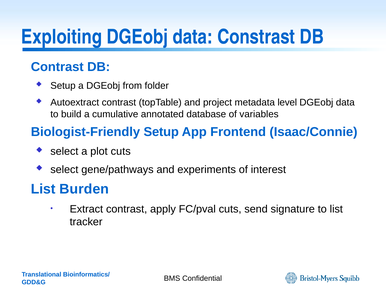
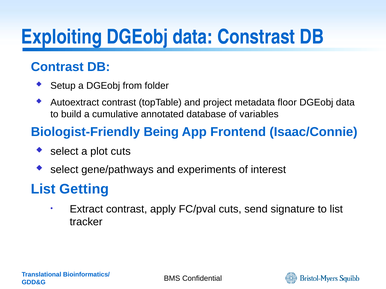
level: level -> floor (287, 103)
Biologist-Friendly Setup: Setup -> Being (161, 132)
Burden: Burden -> Getting (84, 189)
